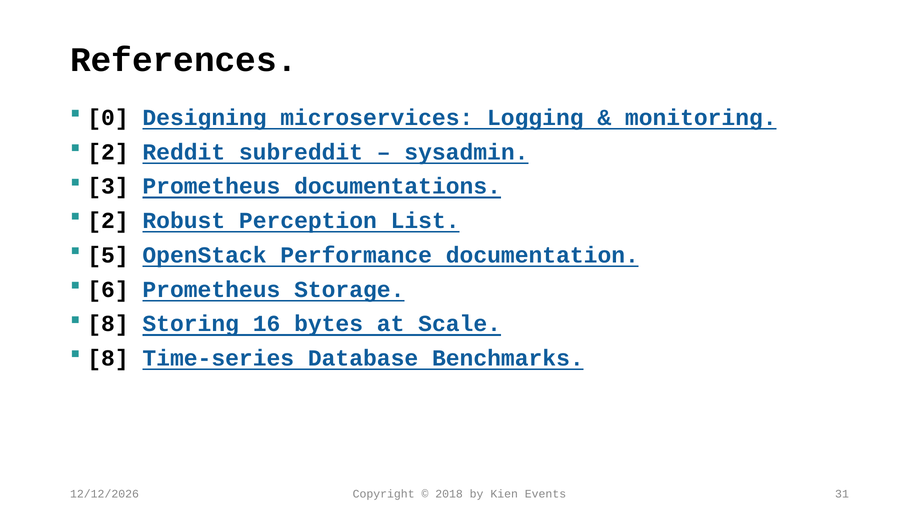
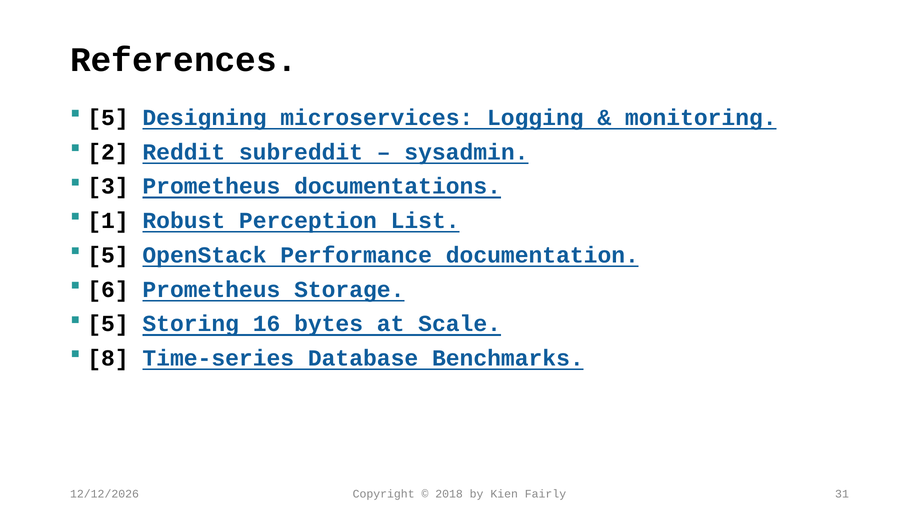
0: 0 -> 5 (108, 118)
2: 2 -> 1 (108, 221)
8: 8 -> 5 (108, 324)
Events: Events -> Fairly (545, 494)
